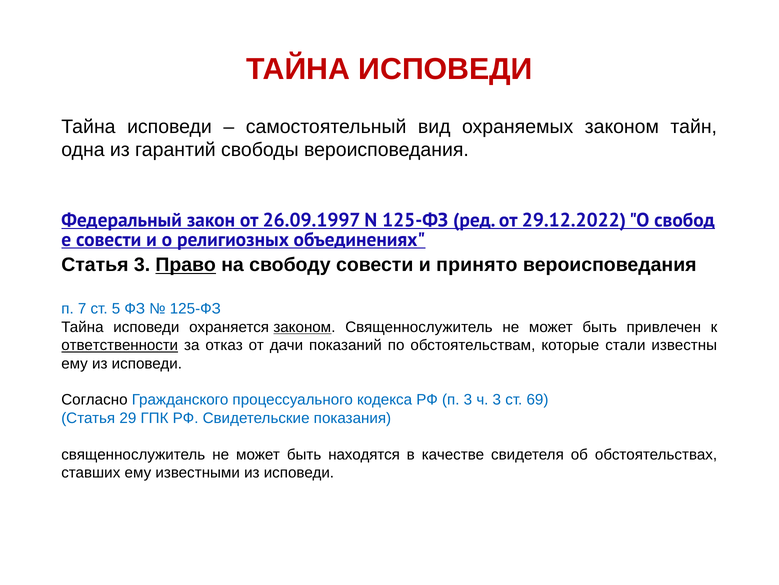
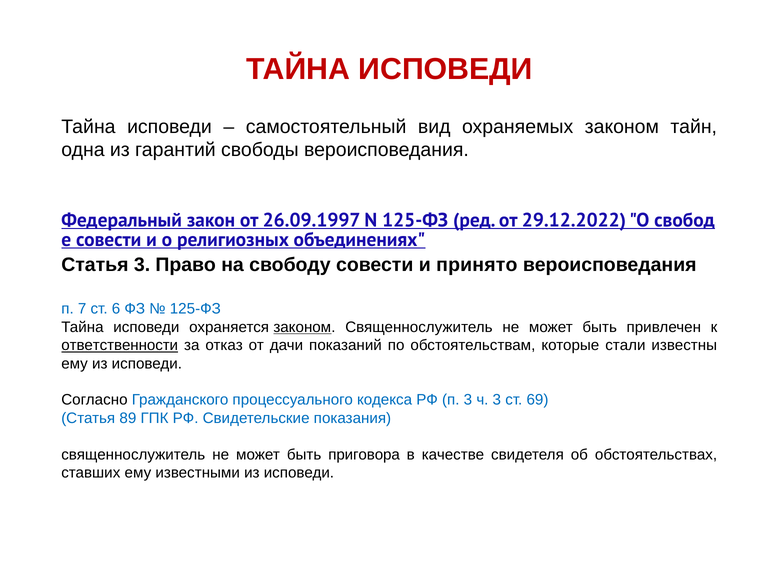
Право underline: present -> none (186, 265)
5: 5 -> 6 (116, 308)
29: 29 -> 89 (128, 418)
находятся: находятся -> приговора (364, 454)
